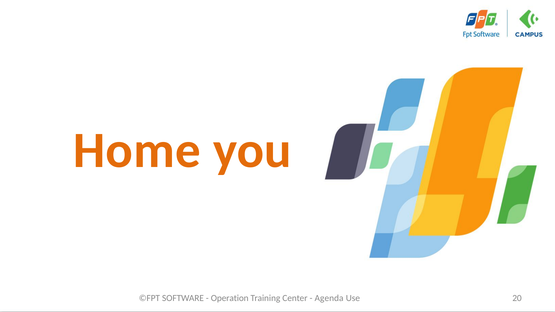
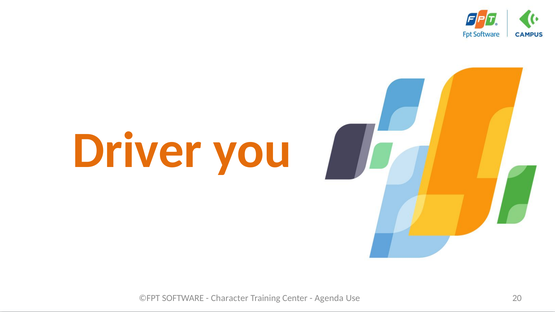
Home: Home -> Driver (137, 151)
Operation: Operation -> Character (230, 298)
